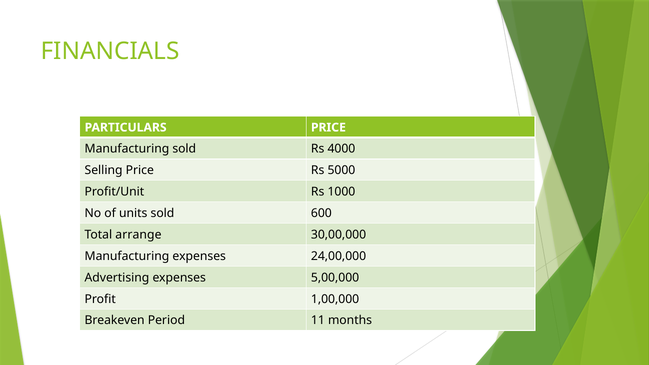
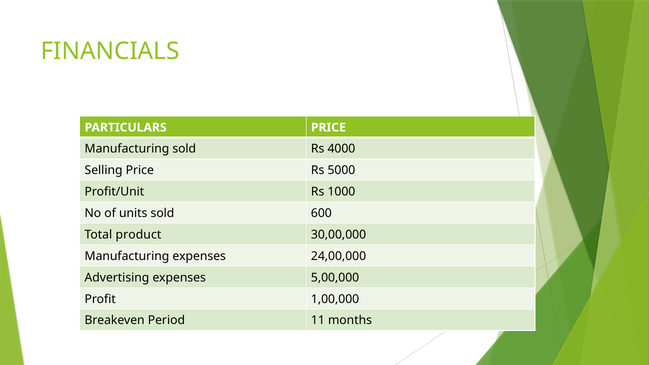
arrange: arrange -> product (138, 235)
